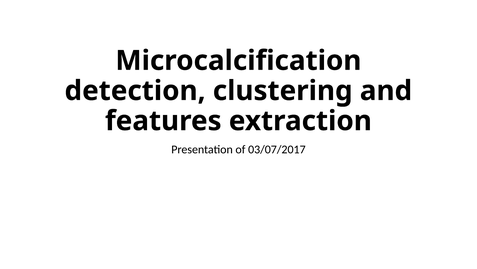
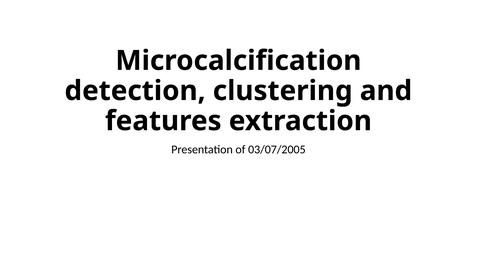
03/07/2017: 03/07/2017 -> 03/07/2005 (277, 149)
